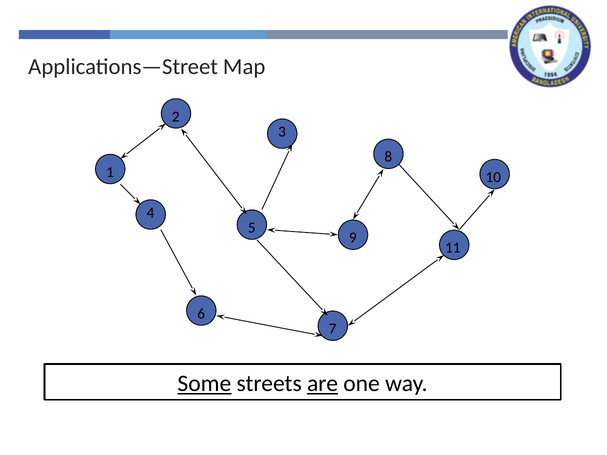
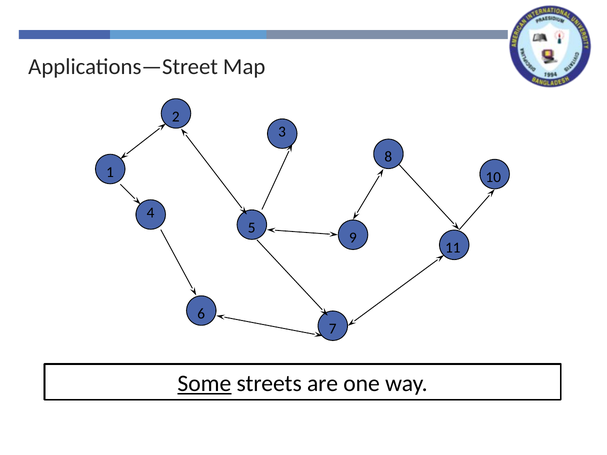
are underline: present -> none (323, 384)
